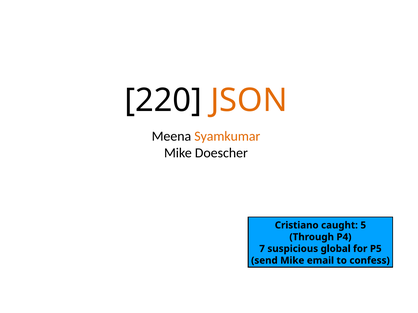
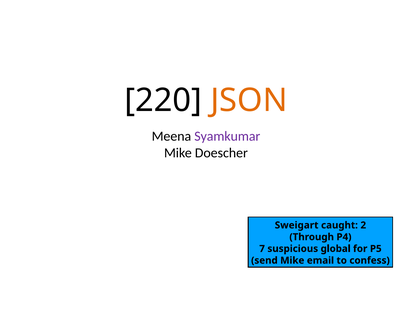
Syamkumar colour: orange -> purple (227, 136)
Cristiano: Cristiano -> Sweigart (297, 226)
5: 5 -> 2 (363, 226)
